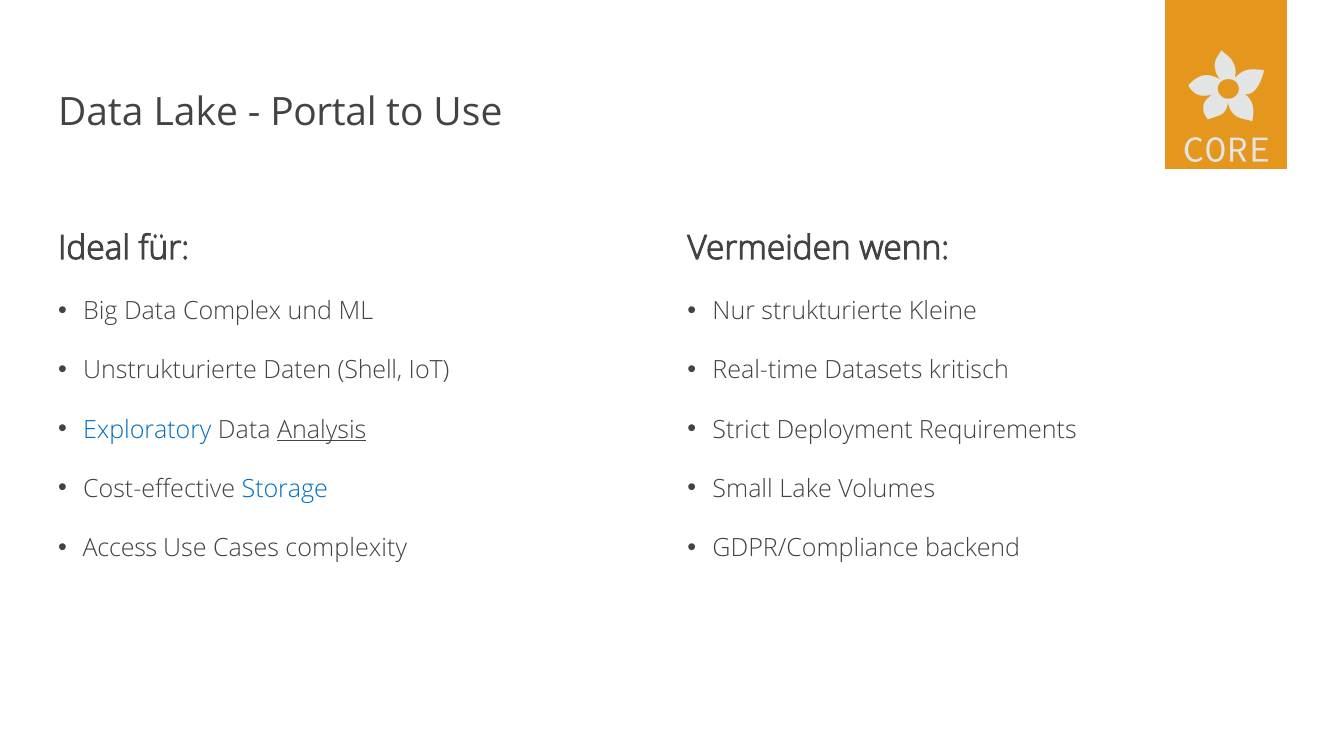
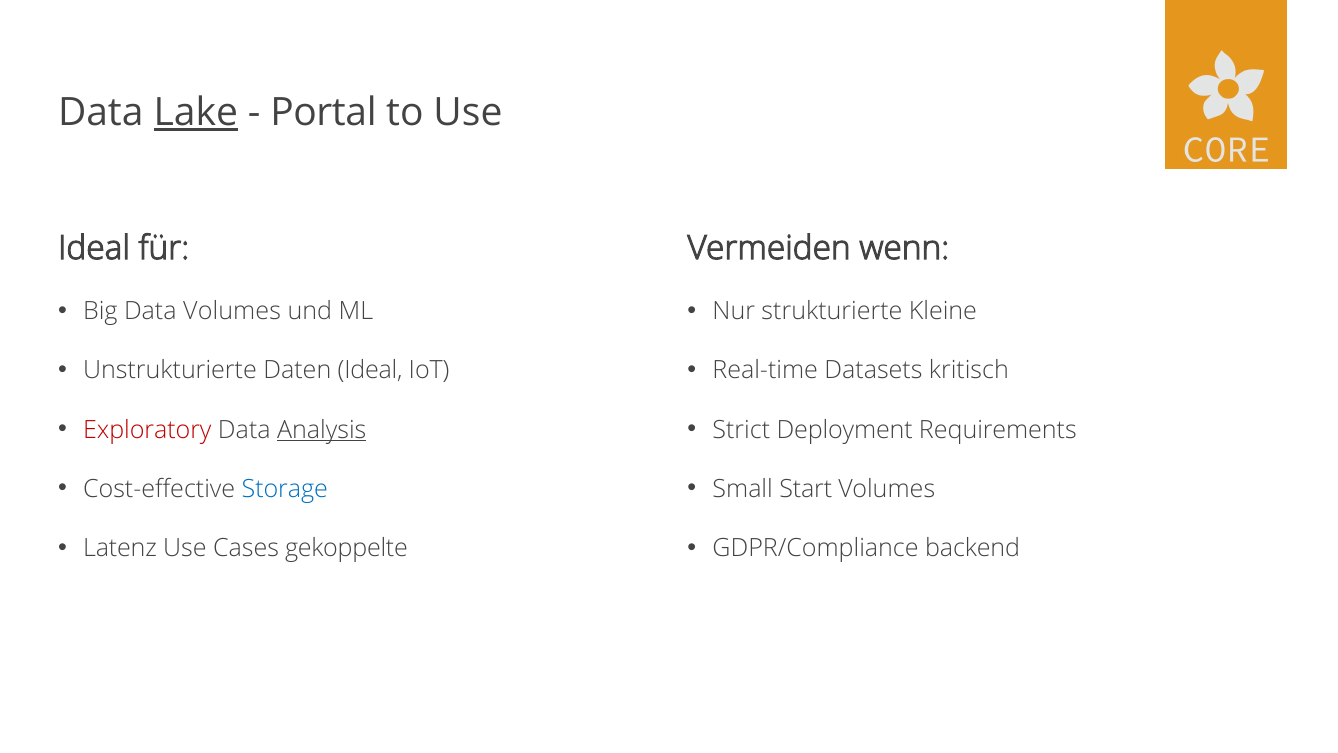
Lake underline: none -> present (196, 113)
Data Complex: Complex -> Volumes (232, 311)
Daten Shell: Shell -> Ideal (370, 370)
Exploratory colour: blue -> red (147, 430)
Small Lake: Lake -> Start (806, 489)
Access: Access -> Latenz (120, 548)
complexity: complexity -> gekoppelte (346, 548)
